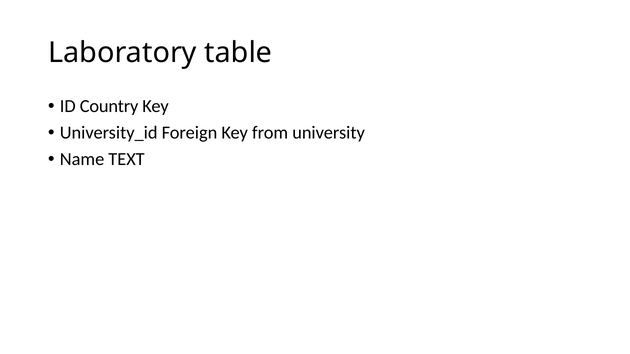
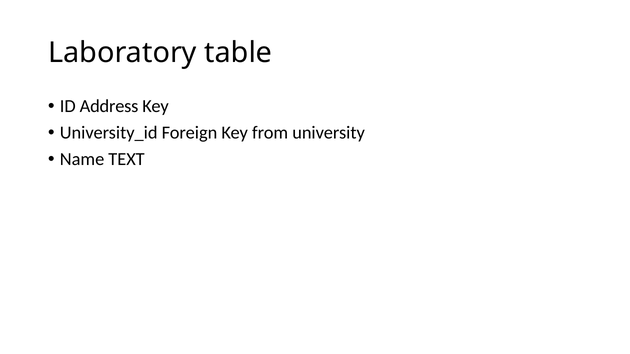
Country: Country -> Address (109, 107)
